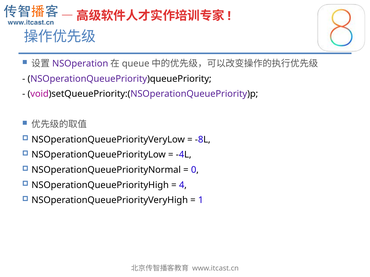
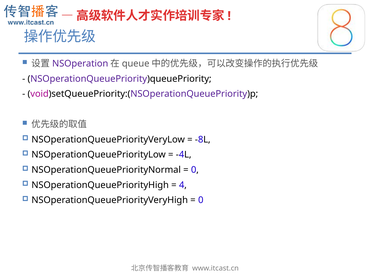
1: 1 -> 0 (201, 201)
